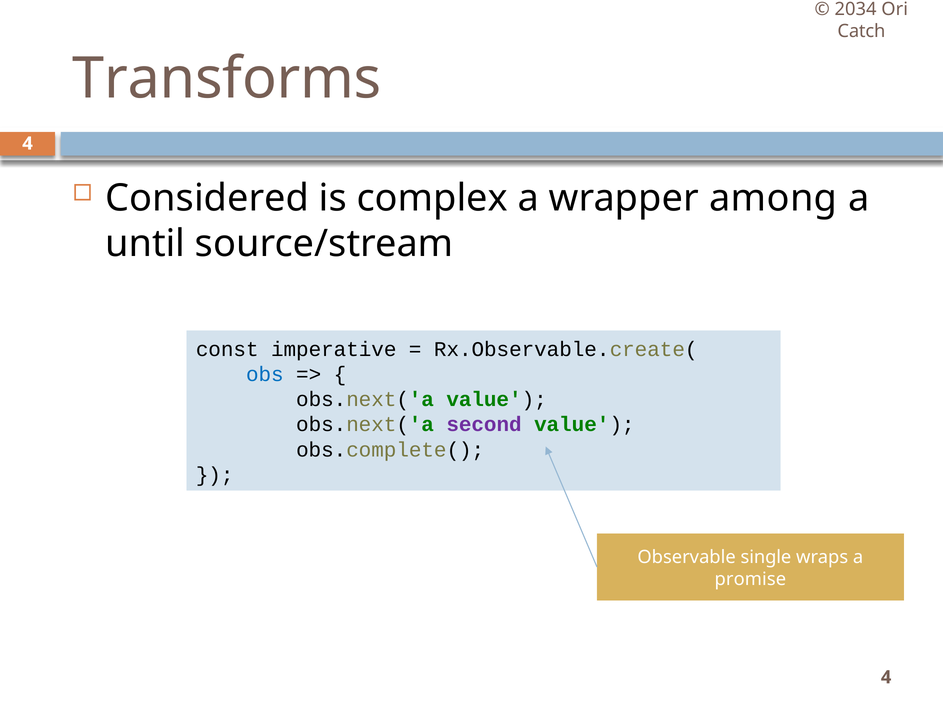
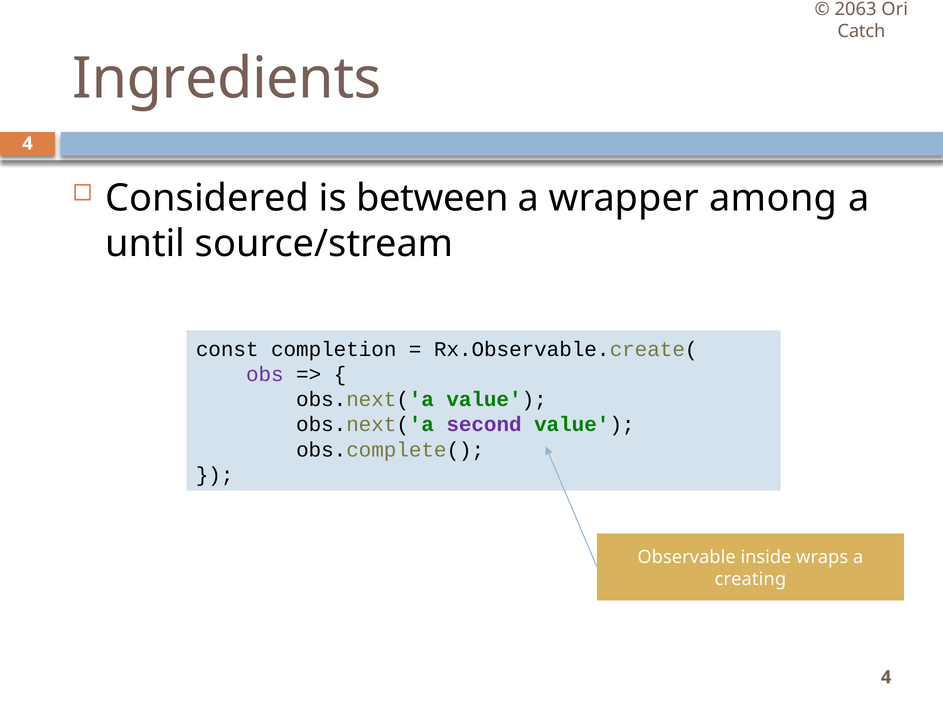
2034: 2034 -> 2063 (856, 9)
Transforms: Transforms -> Ingredients (227, 79)
complex: complex -> between (432, 198)
imperative: imperative -> completion (334, 349)
obs colour: blue -> purple (265, 374)
single: single -> inside (766, 557)
promise: promise -> creating (750, 579)
